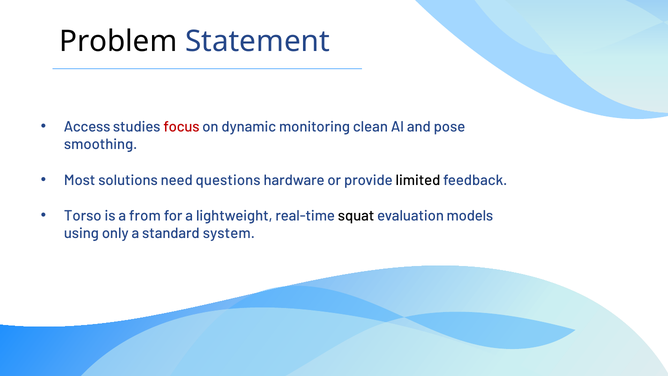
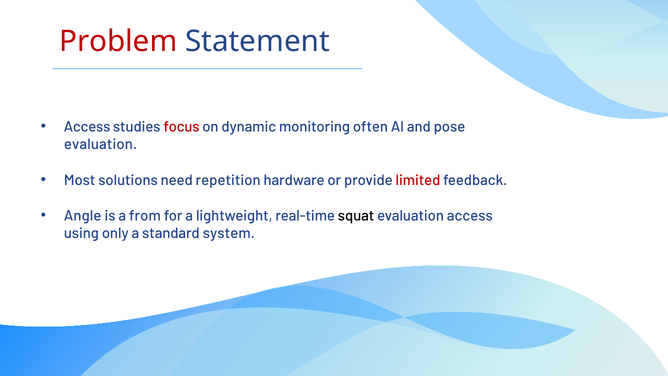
Problem colour: black -> red (118, 42)
clean: clean -> often (370, 127)
smoothing: smoothing -> evaluation (101, 144)
questions: questions -> repetition (228, 180)
limited colour: black -> red (418, 180)
Torso: Torso -> Angle (83, 216)
evaluation models: models -> access (470, 216)
